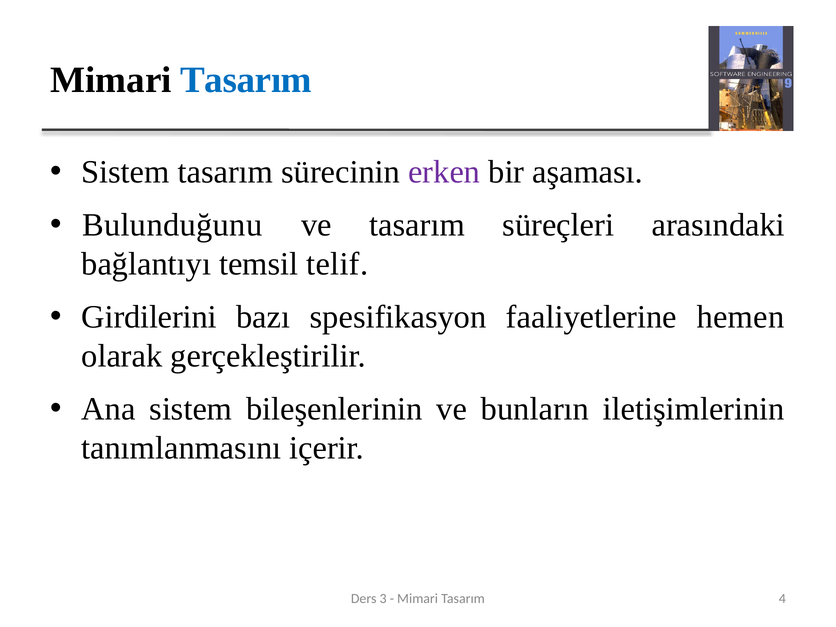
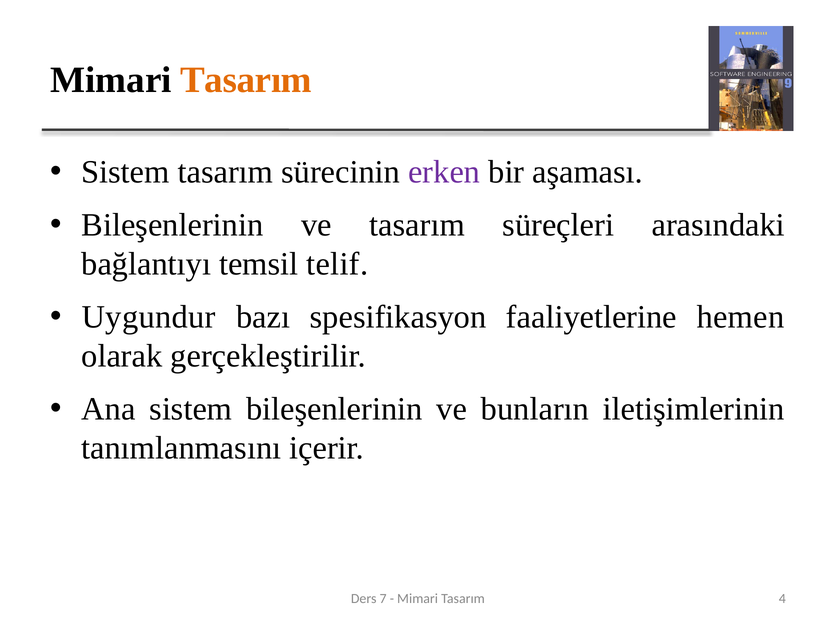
Tasarım colour: blue -> orange (246, 80)
Bulunduğunu: Bulunduğunu -> Bileşenlerinin (172, 225)
Girdilerini: Girdilerini -> Uygundur (149, 317)
3: 3 -> 7 (383, 599)
